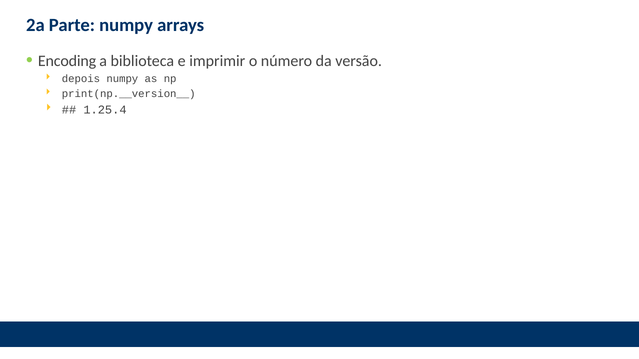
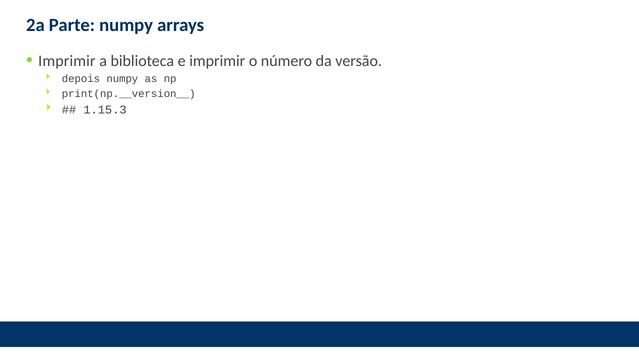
Encoding: Encoding -> Imprimir (67, 61)
1.25.4: 1.25.4 -> 1.15.3 (105, 110)
